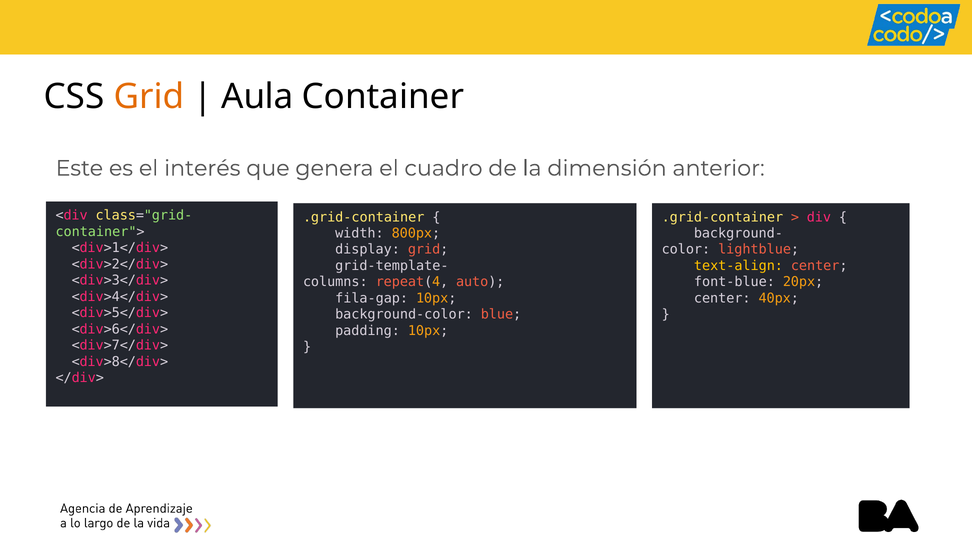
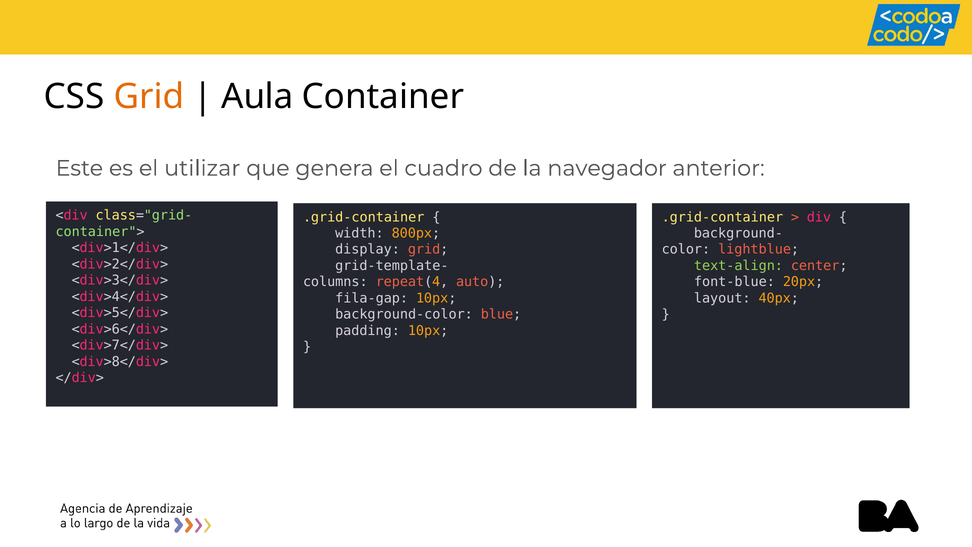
interés: interés -> utilizar (202, 168)
dimensión: dimensión -> navegador (607, 168)
text-align colour: yellow -> light green (738, 266)
center: center -> layout (722, 298)
